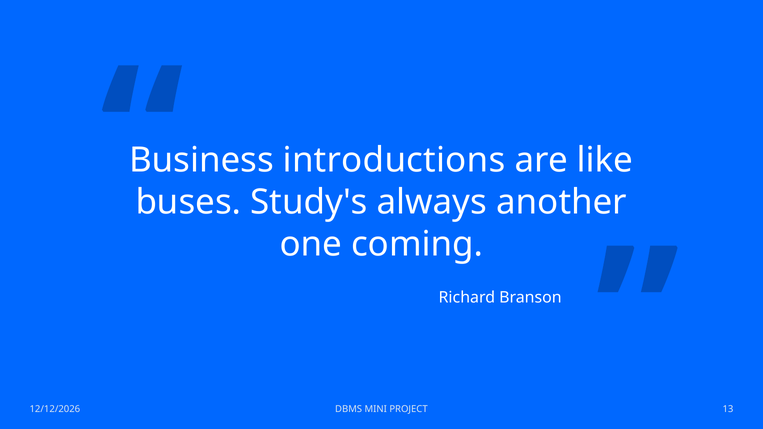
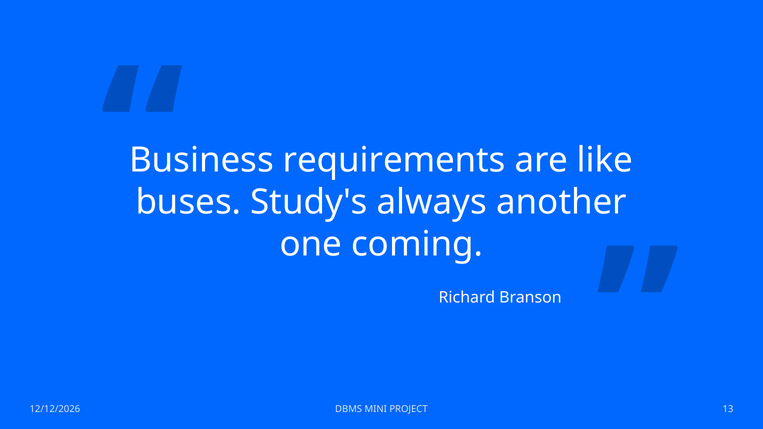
introductions: introductions -> requirements (394, 160)
